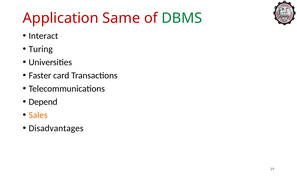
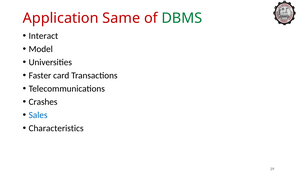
Turing: Turing -> Model (41, 49)
Depend: Depend -> Crashes (43, 102)
Sales colour: orange -> blue (38, 115)
Disadvantages: Disadvantages -> Characteristics (56, 128)
